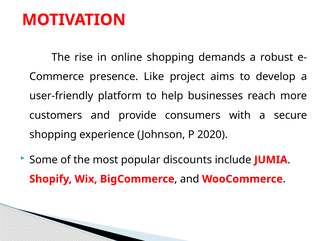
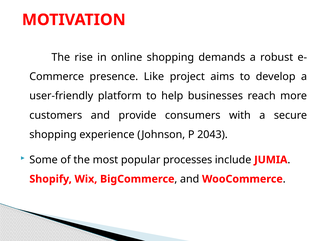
2020: 2020 -> 2043 (212, 134)
discounts: discounts -> processes (188, 160)
